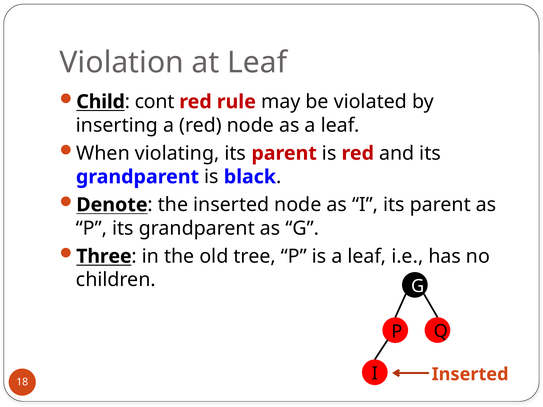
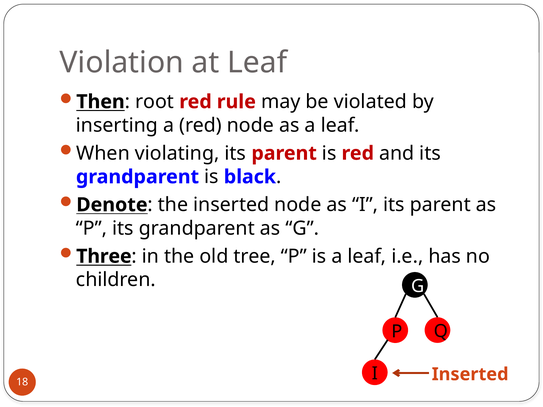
Child: Child -> Then (100, 102)
cont: cont -> root (155, 102)
